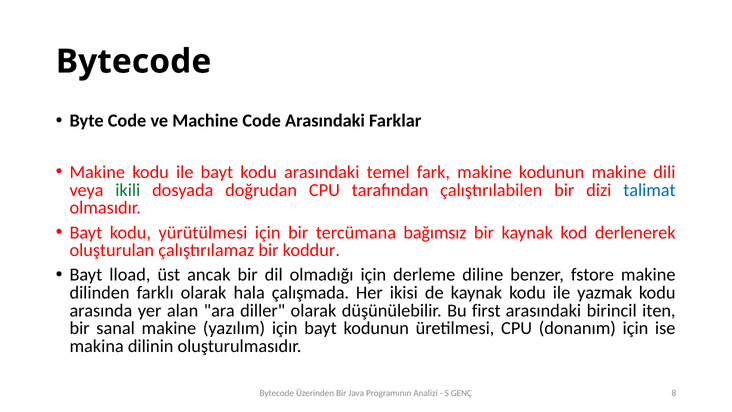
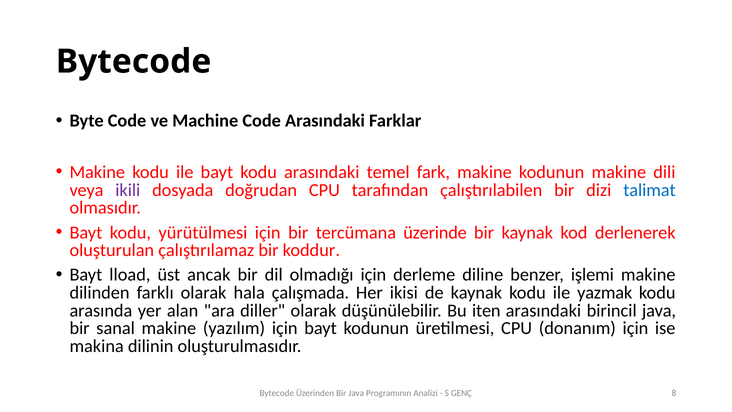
ikili colour: green -> purple (128, 190)
bağımsız: bağımsız -> üzerinde (435, 232)
fstore: fstore -> işlemi (592, 275)
first: first -> iten (486, 310)
birincil iten: iten -> java (659, 310)
